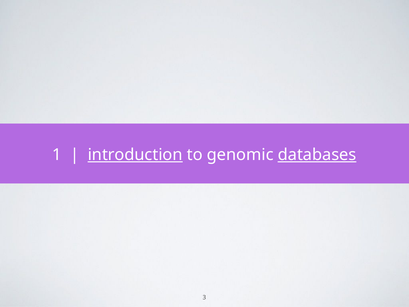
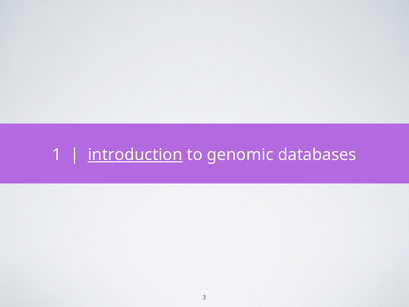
databases underline: present -> none (317, 155)
